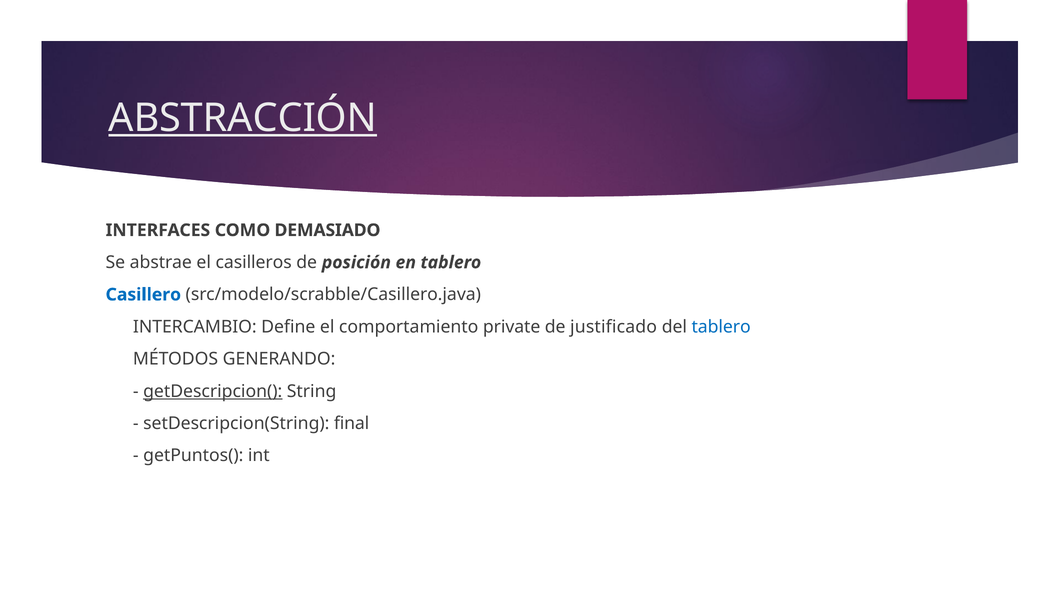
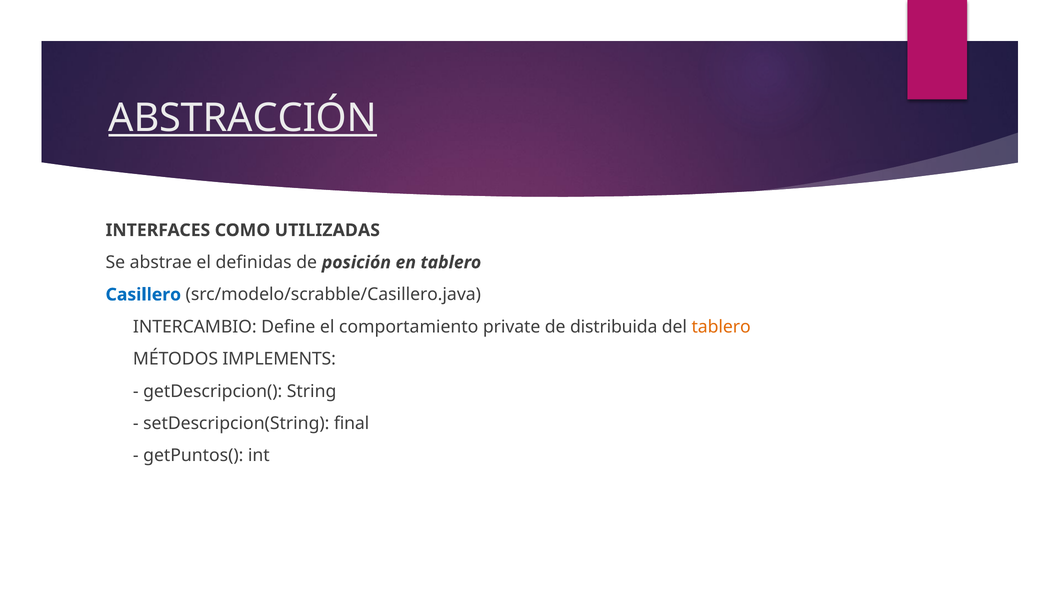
DEMASIADO: DEMASIADO -> UTILIZADAS (327, 230)
casilleros: casilleros -> definidas (254, 263)
justificado: justificado -> distribuida (614, 327)
tablero colour: blue -> orange (721, 327)
GENERANDO: GENERANDO -> IMPLEMENTS (279, 359)
getDescripcion( underline: present -> none (213, 391)
